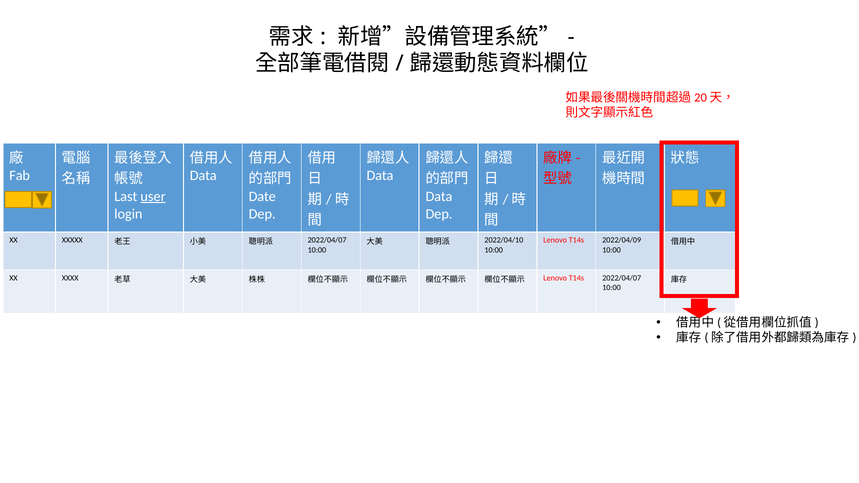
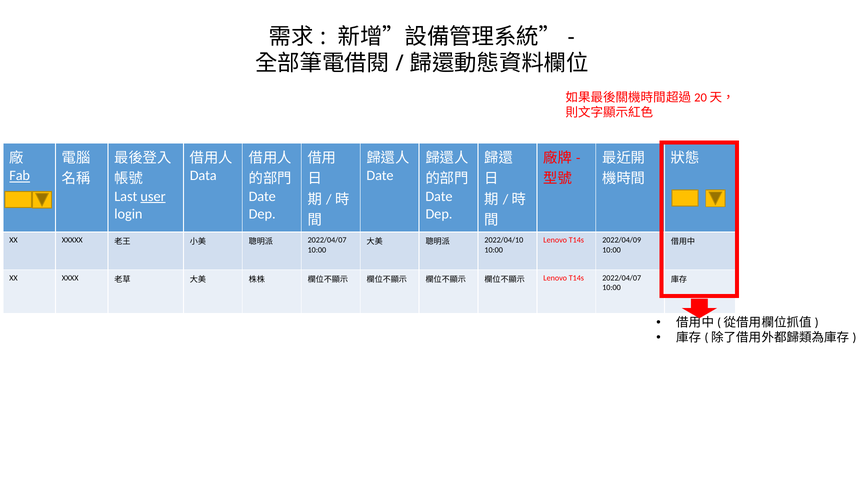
Fab underline: none -> present (20, 176)
Data: Data -> Date (380, 176)
Data: Data -> Date (439, 196)
